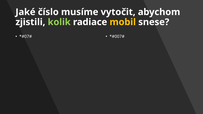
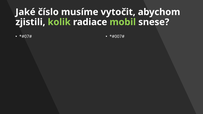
mobil colour: yellow -> light green (123, 22)
